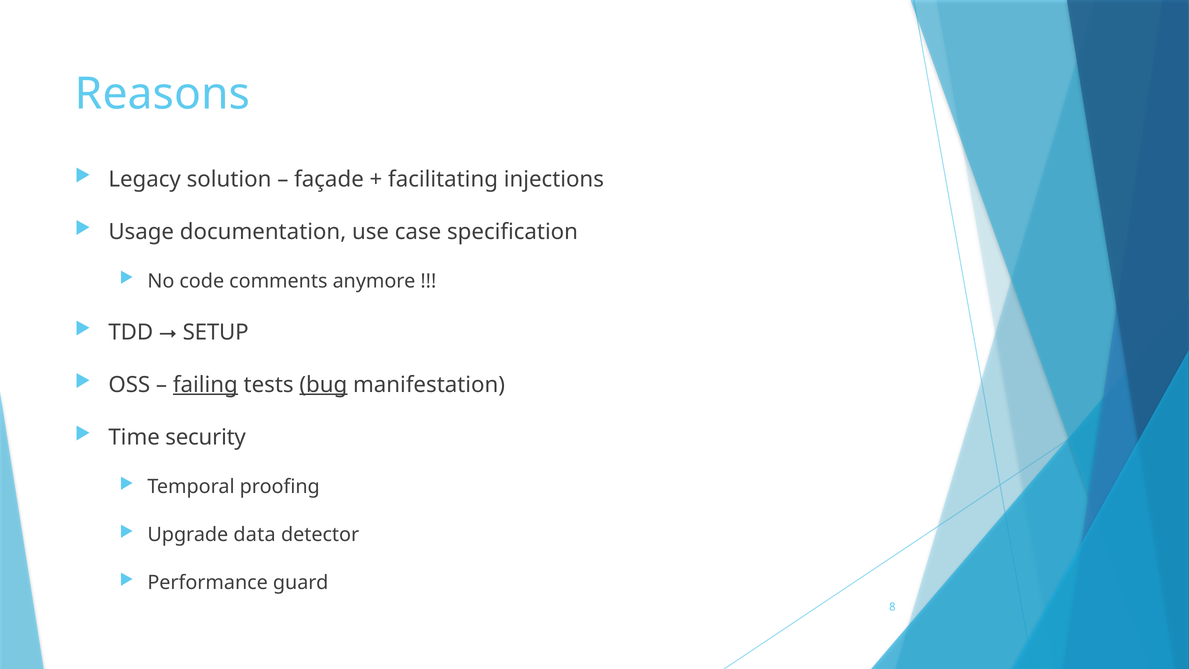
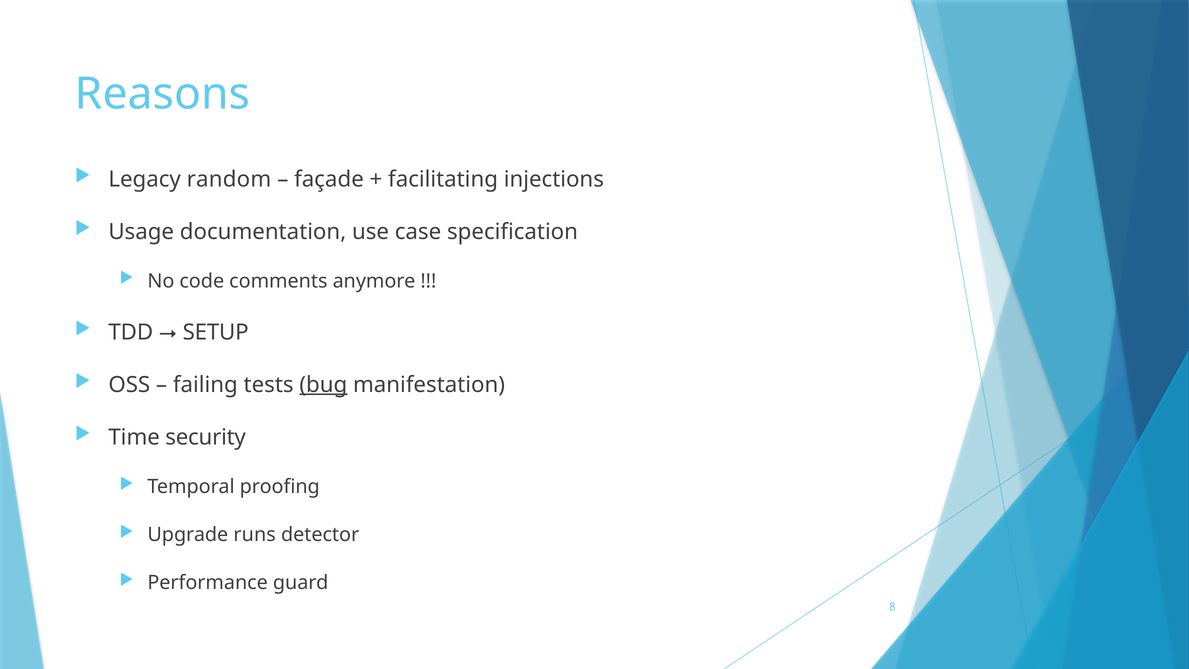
solution: solution -> random (229, 179)
failing underline: present -> none (205, 385)
data: data -> runs (255, 534)
